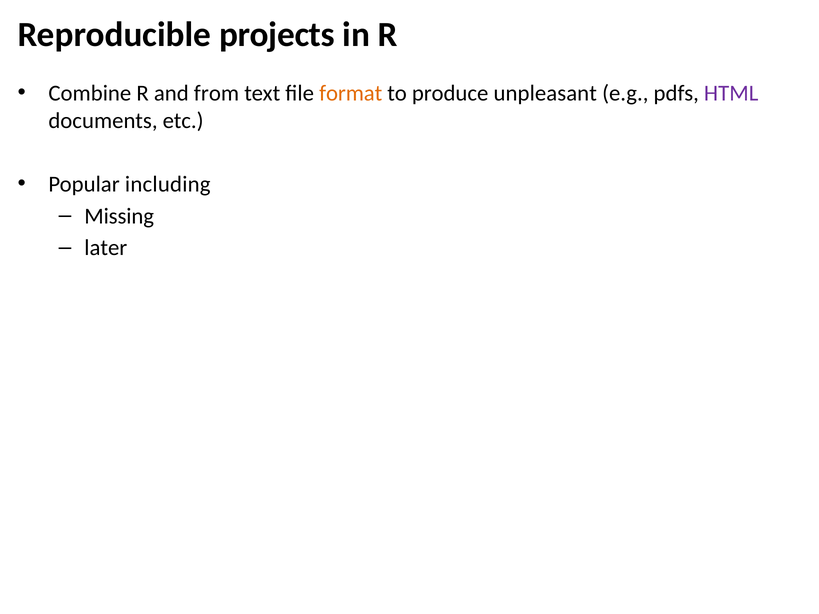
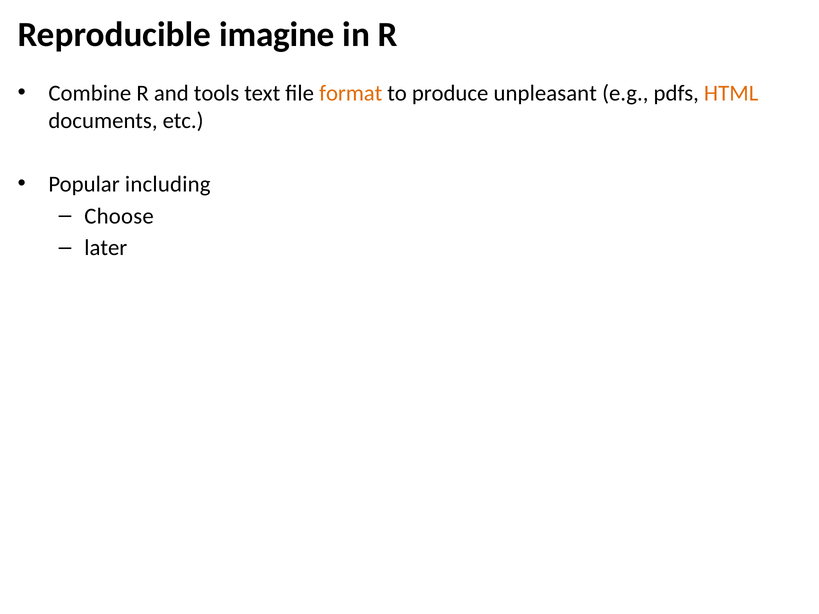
projects: projects -> imagine (277, 35)
from: from -> tools (217, 93)
HTML colour: purple -> orange (731, 93)
Missing: Missing -> Choose (119, 216)
